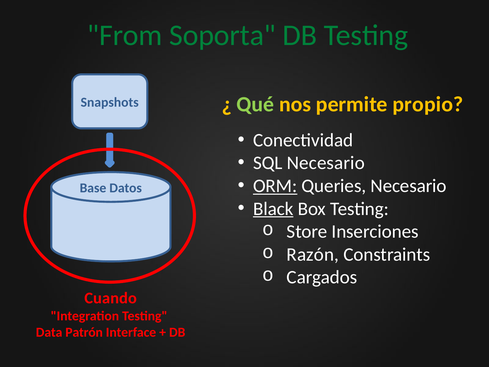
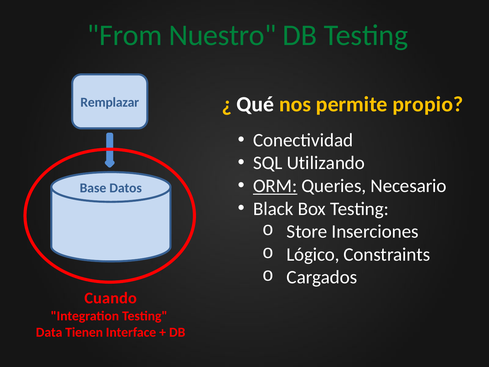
Soporta: Soporta -> Nuestro (223, 35)
Qué colour: light green -> white (255, 104)
Snapshots: Snapshots -> Remplazar (110, 102)
SQL Necesario: Necesario -> Utilizando (326, 163)
Black underline: present -> none (273, 209)
Razón: Razón -> Lógico (313, 254)
Patrón: Patrón -> Tienen (84, 332)
